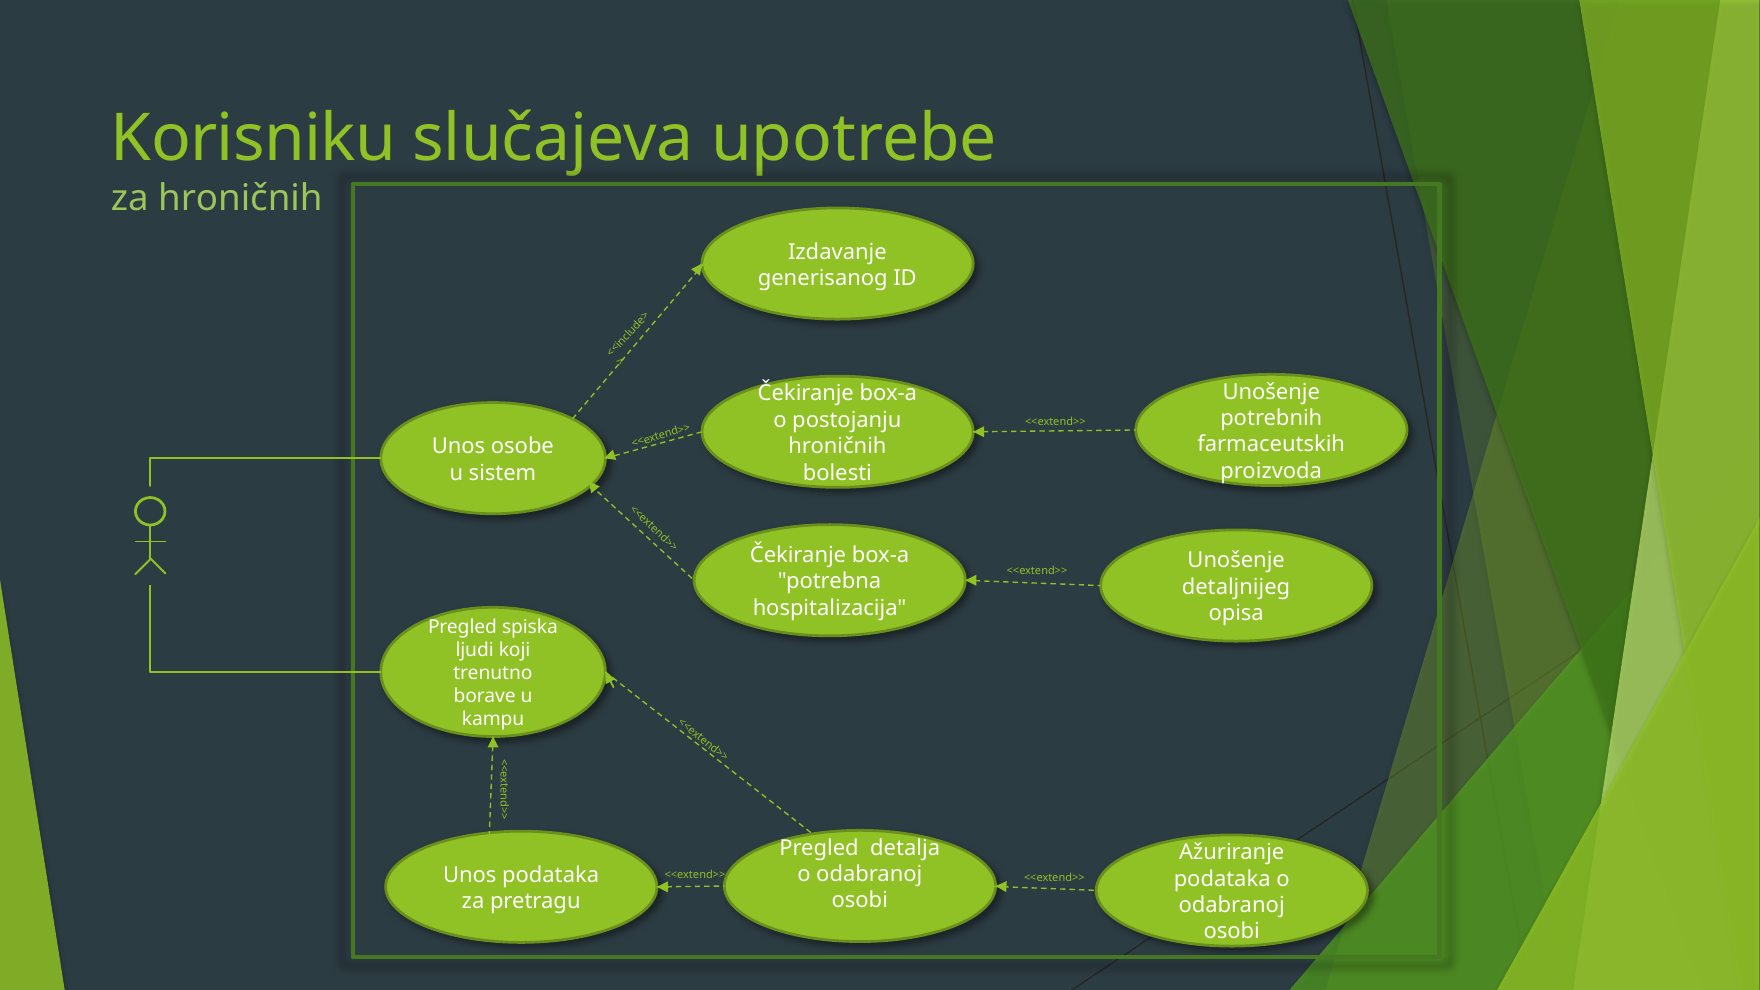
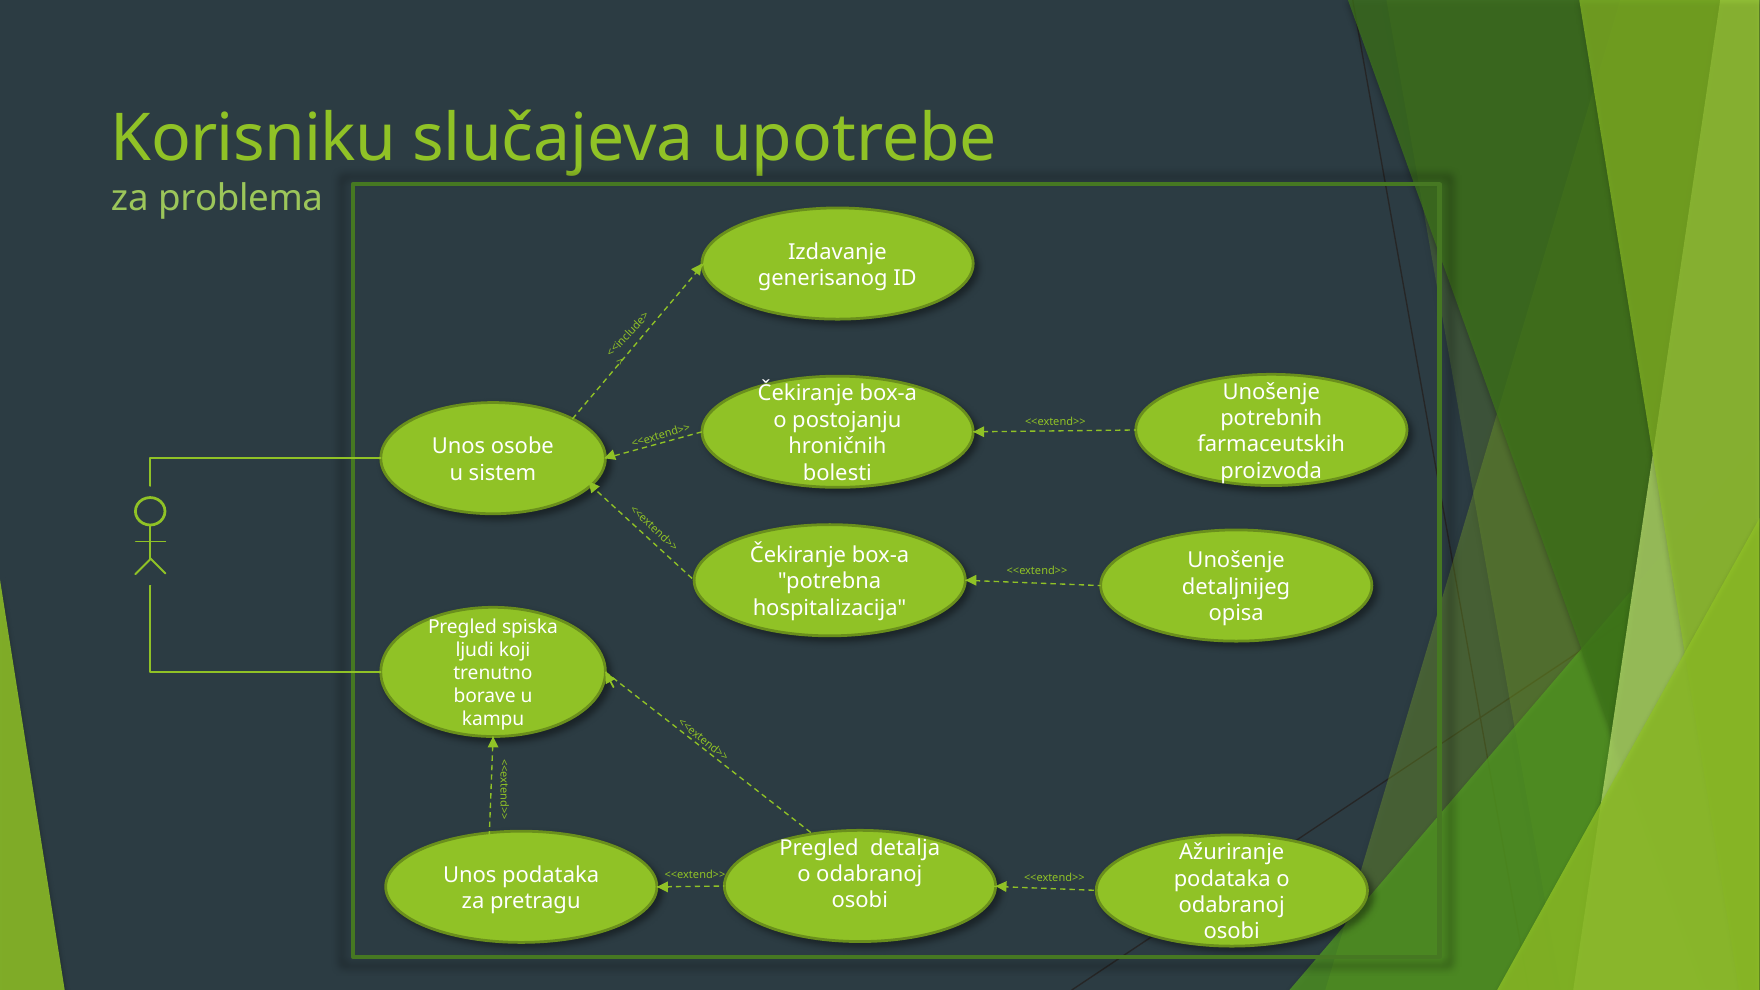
za hroničnih: hroničnih -> problema (241, 198)
